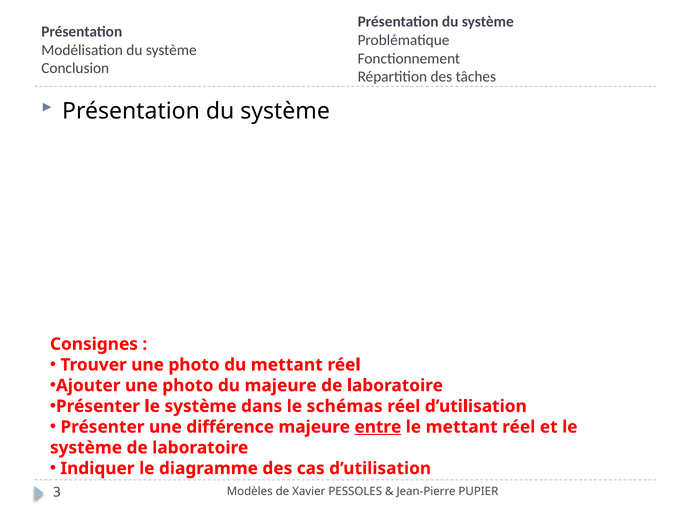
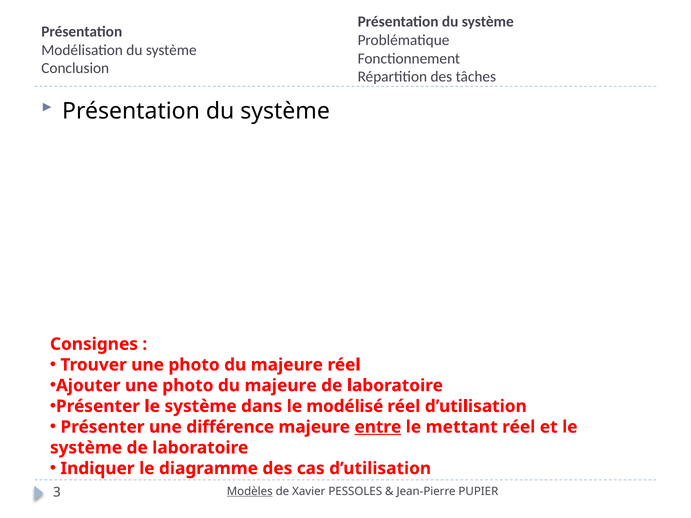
mettant: mettant -> majeure (287, 365)
schémas: schémas -> modélisé (345, 406)
Modèles underline: none -> present (250, 491)
